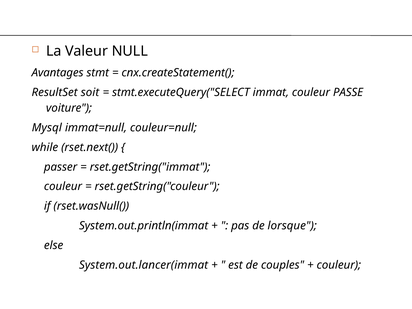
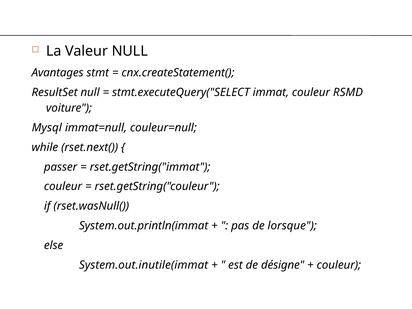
ResultSet soit: soit -> null (90, 92)
PASSE: PASSE -> RSMD (348, 92)
System.out.lancer(immat: System.out.lancer(immat -> System.out.inutile(immat (144, 265)
couples: couples -> désigne (283, 265)
